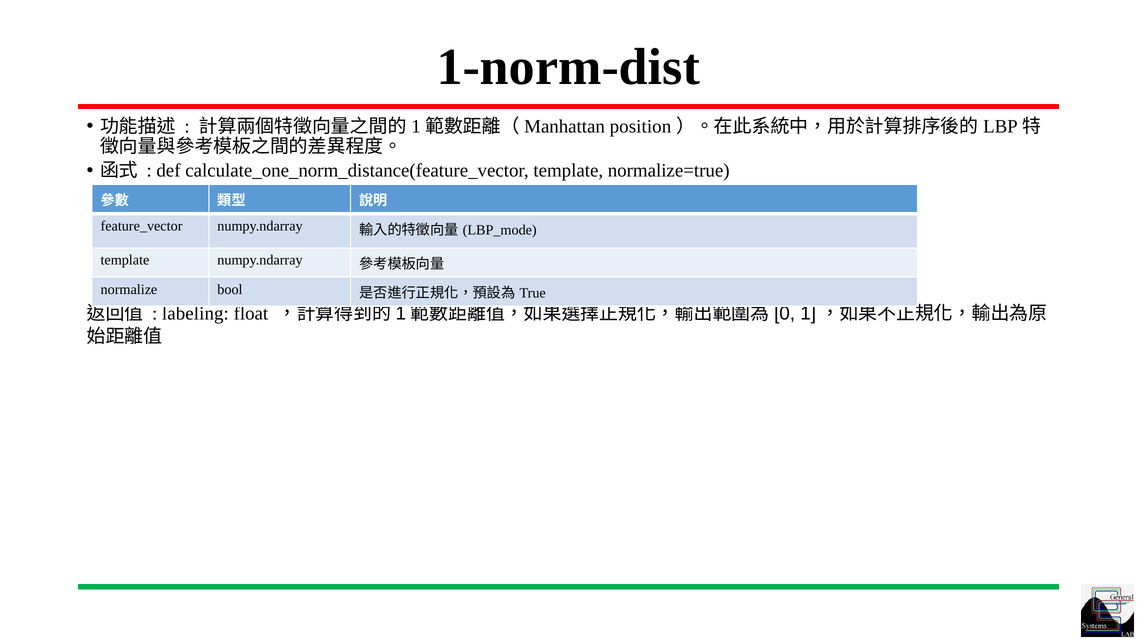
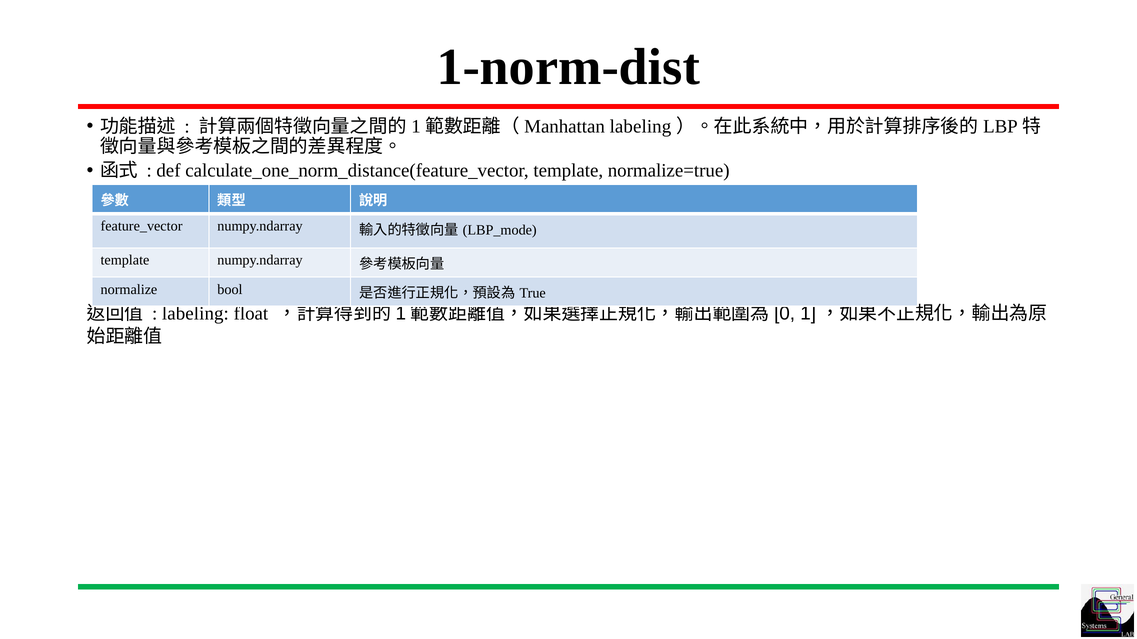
position: position -> labeling (640, 126)
